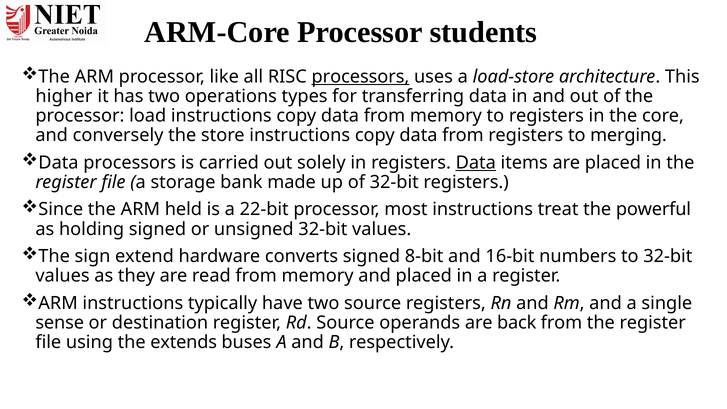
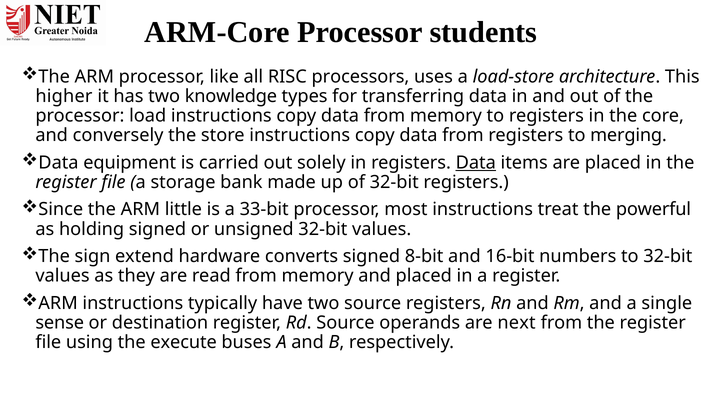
processors underline: present -> none (360, 77)
operations: operations -> knowledge (231, 96)
Data processors: processors -> equipment (130, 163)
held: held -> little (183, 209)
22-bit: 22-bit -> 33-bit (264, 209)
back: back -> next (517, 323)
extends: extends -> execute (184, 342)
